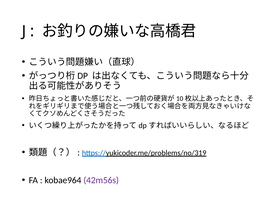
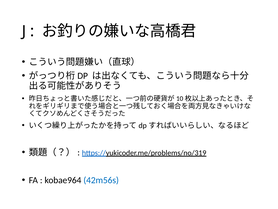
42m56s colour: purple -> blue (101, 180)
